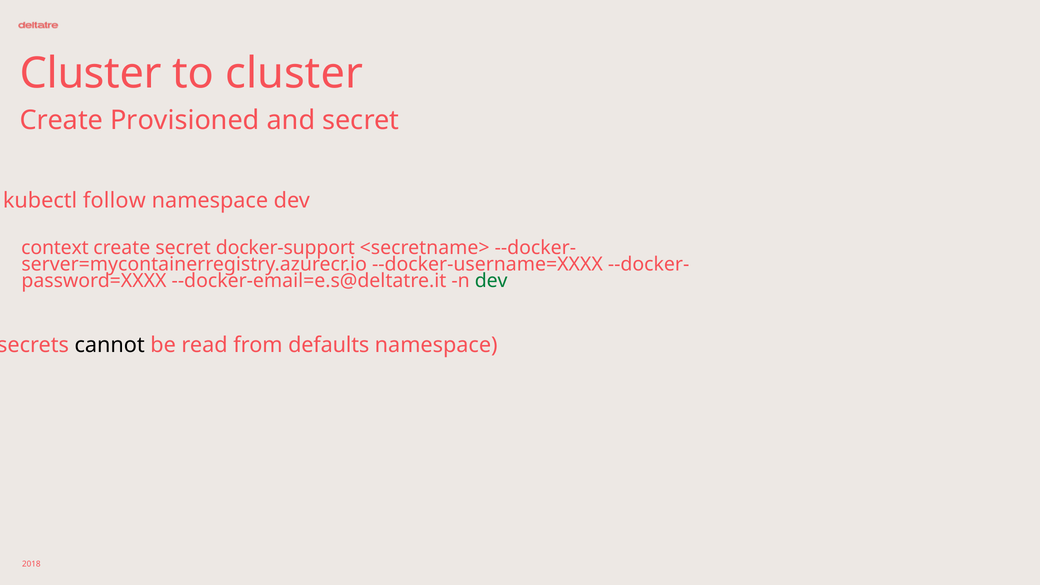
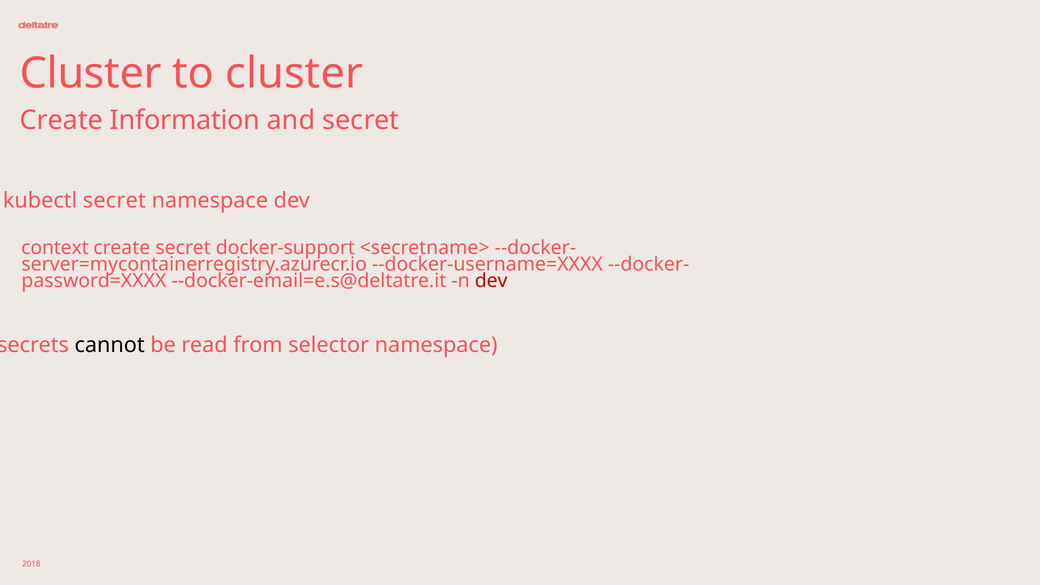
Provisioned: Provisioned -> Information (185, 120)
kubectl follow: follow -> secret (114, 200)
dev colour: green -> red (491, 281)
defaults: defaults -> selector (329, 345)
